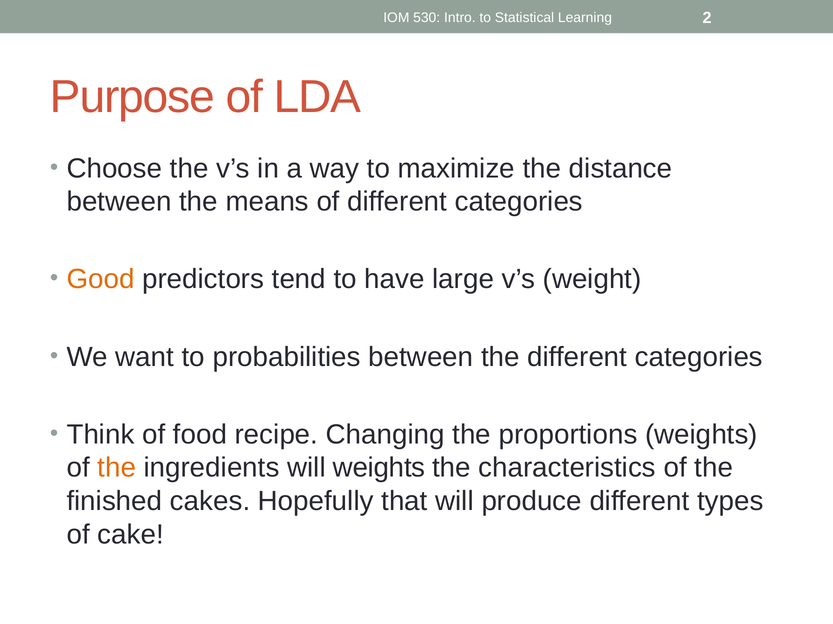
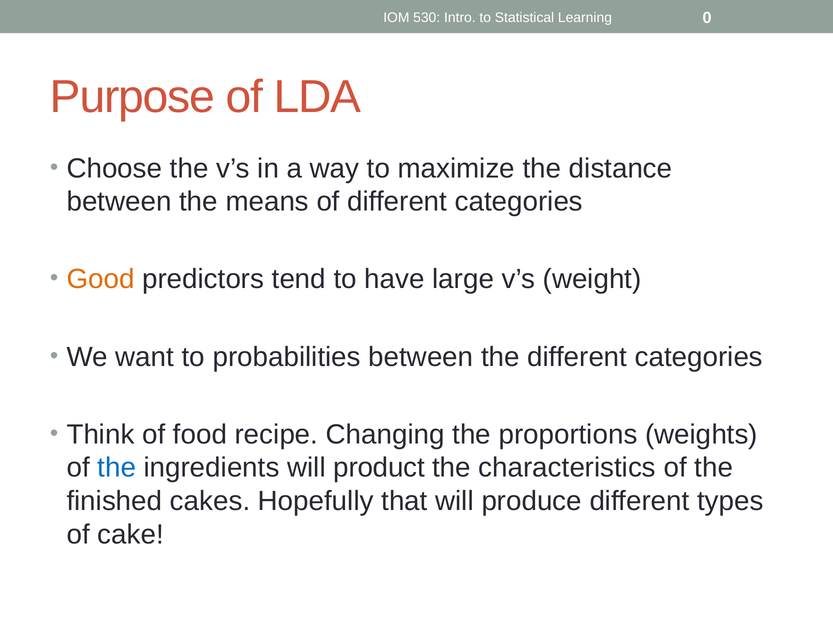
2: 2 -> 0 (707, 18)
the colour: orange -> blue (117, 468)
will weights: weights -> product (379, 468)
